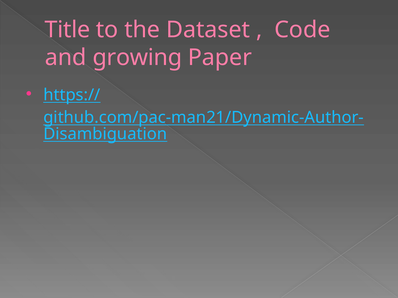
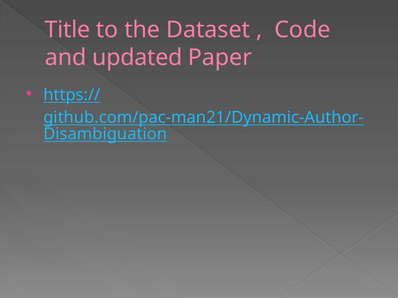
growing: growing -> updated (137, 58)
